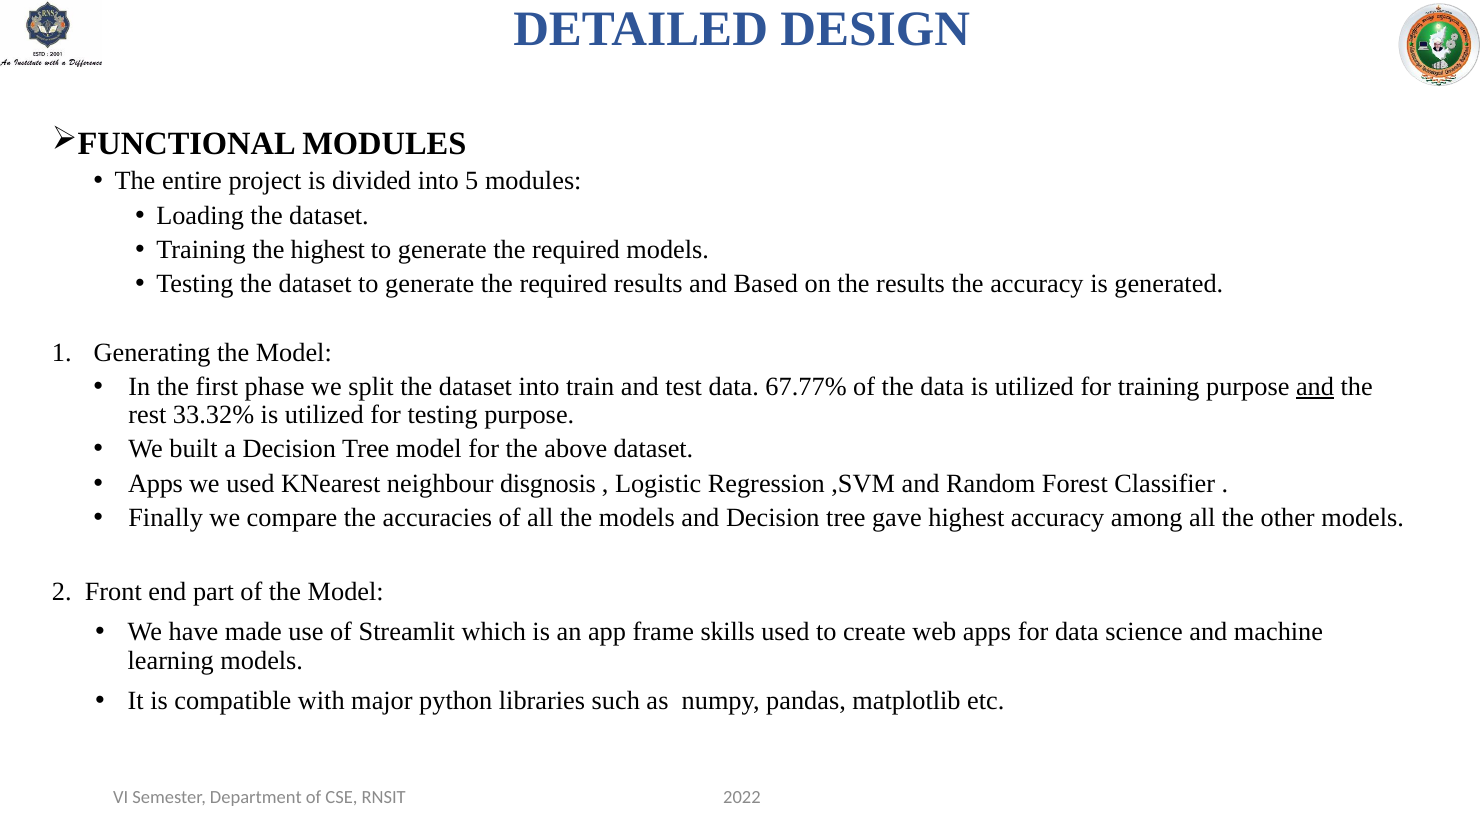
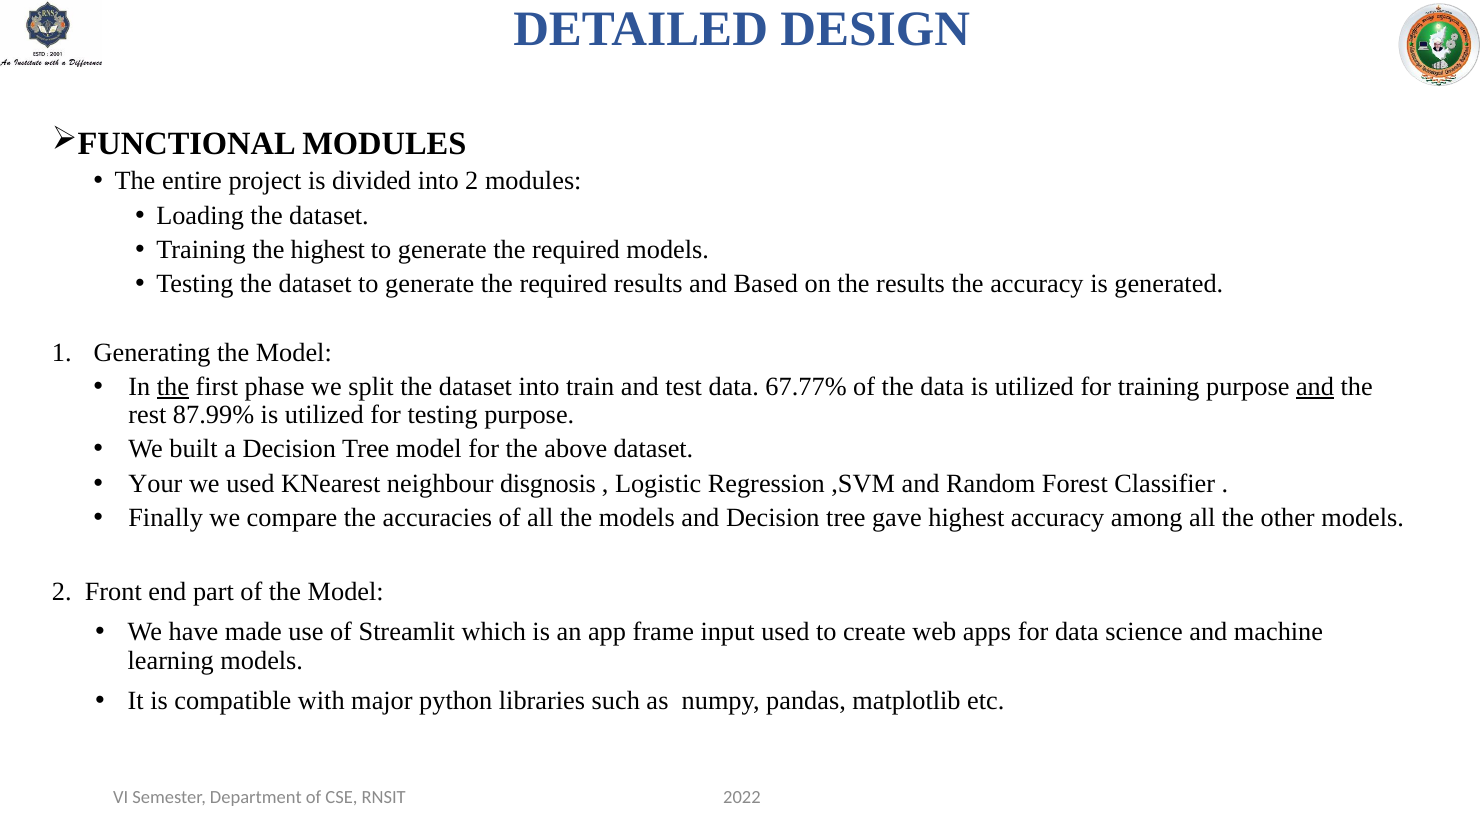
into 5: 5 -> 2 (472, 181)
the underline: none -> present (173, 386)
33.32%: 33.32% -> 87.99% (214, 415)
Apps: Apps -> Your (155, 483)
skills: skills -> input (728, 632)
